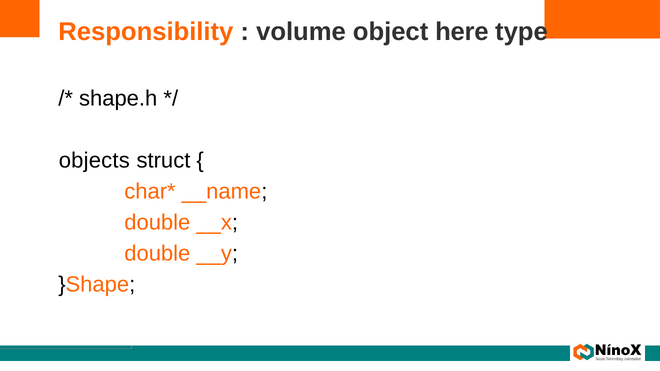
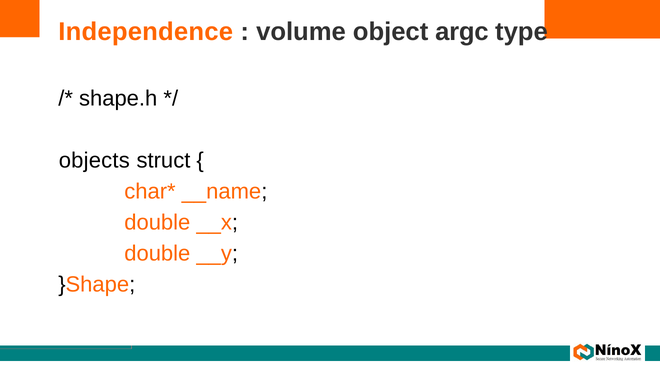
Responsibility: Responsibility -> Independence (146, 32)
here: here -> argc (462, 32)
